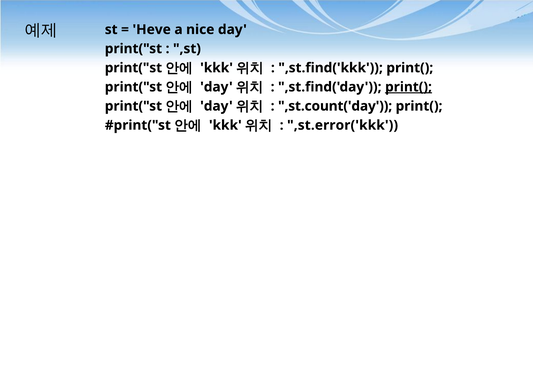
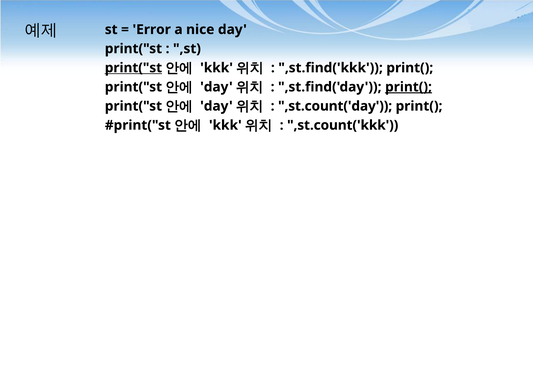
Heve: Heve -> Error (152, 30)
print("st underline: none -> present (133, 68)
,st.error('kkk: ,st.error('kkk -> ,st.count('kkk (343, 125)
